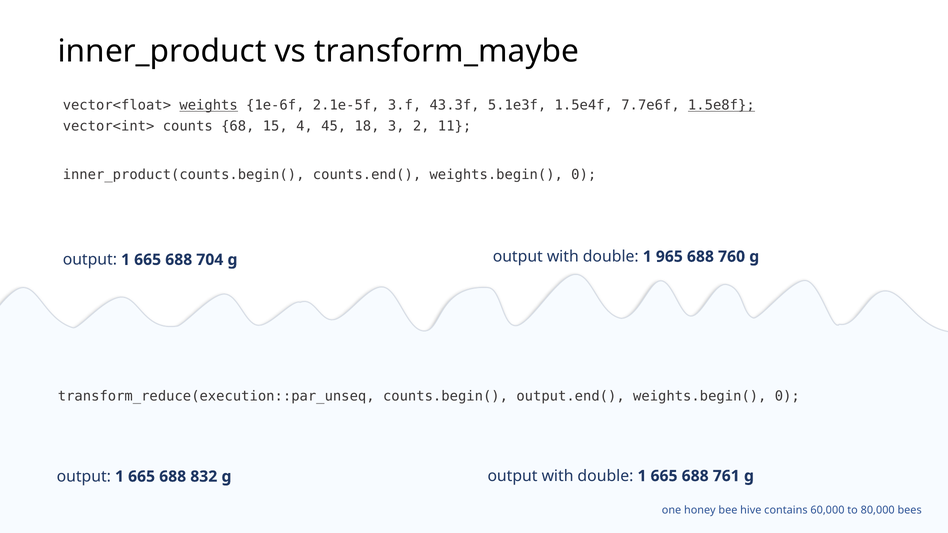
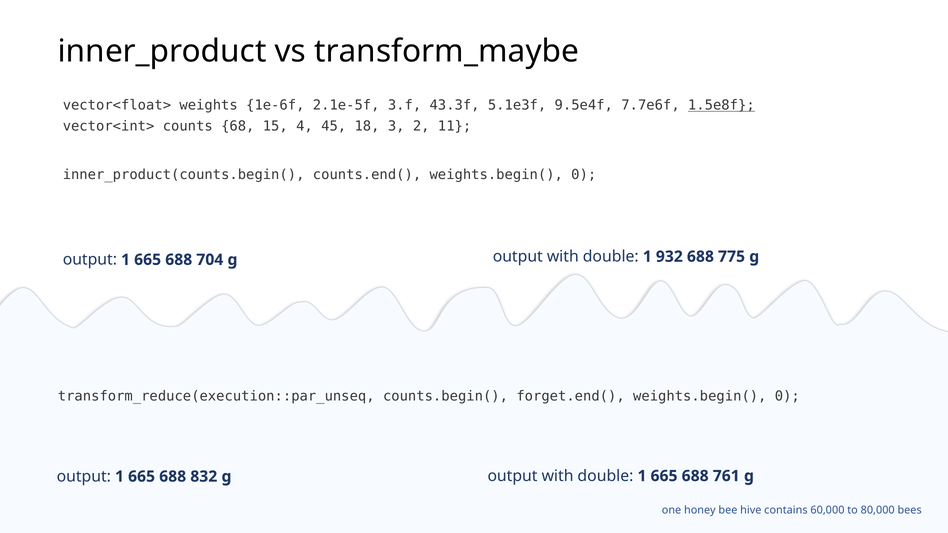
weights underline: present -> none (209, 105)
1.5e4f: 1.5e4f -> 9.5e4f (584, 105)
965: 965 -> 932 (669, 257)
760: 760 -> 775 (732, 257)
output.end(: output.end( -> forget.end( (571, 396)
